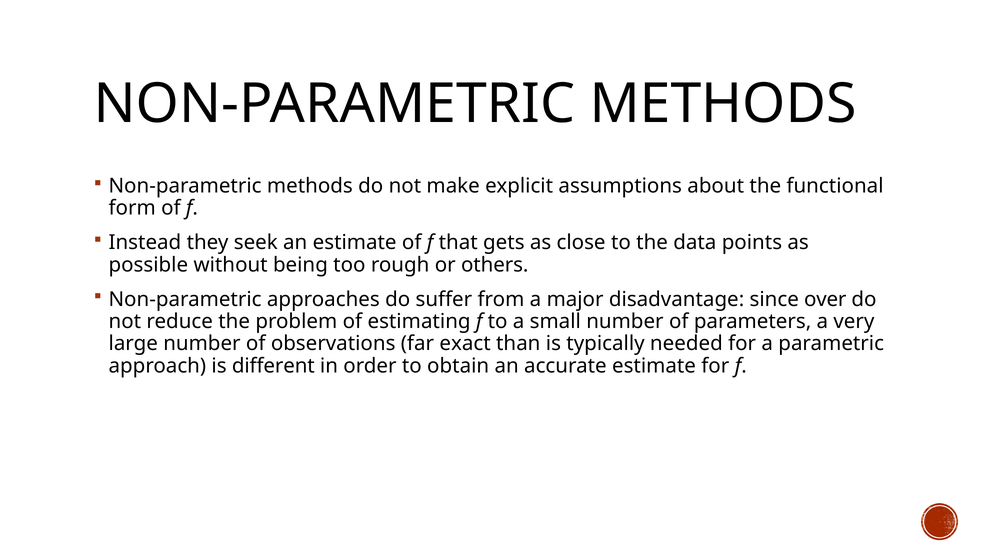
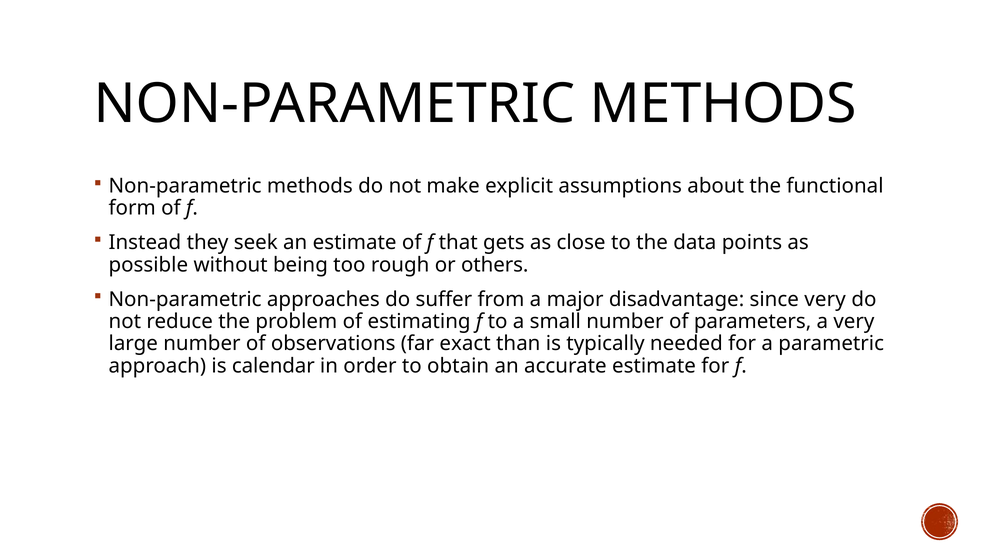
since over: over -> very (825, 299)
different: different -> calendar (273, 366)
